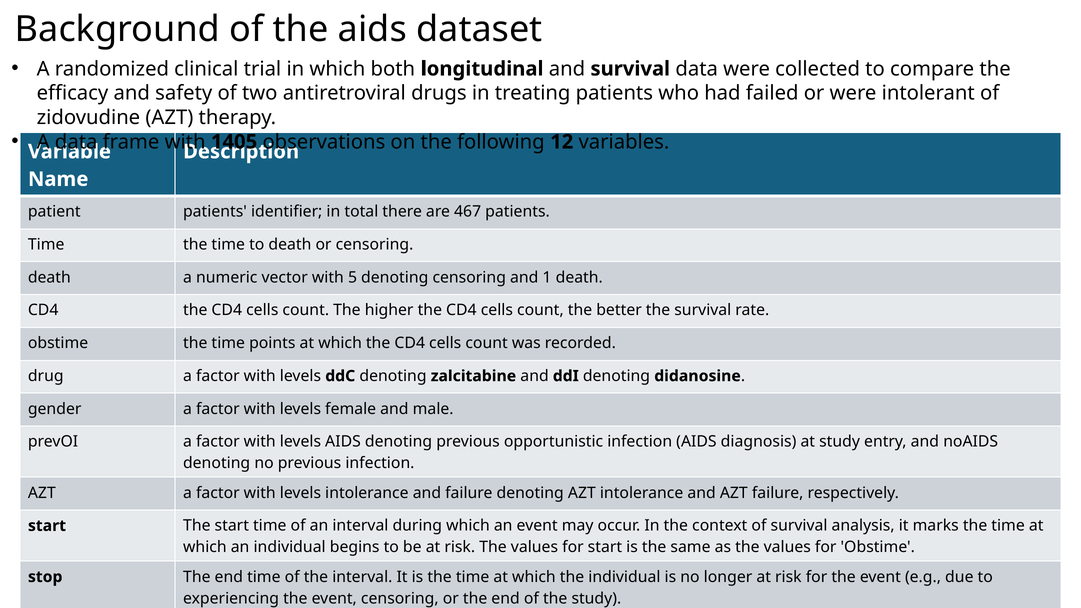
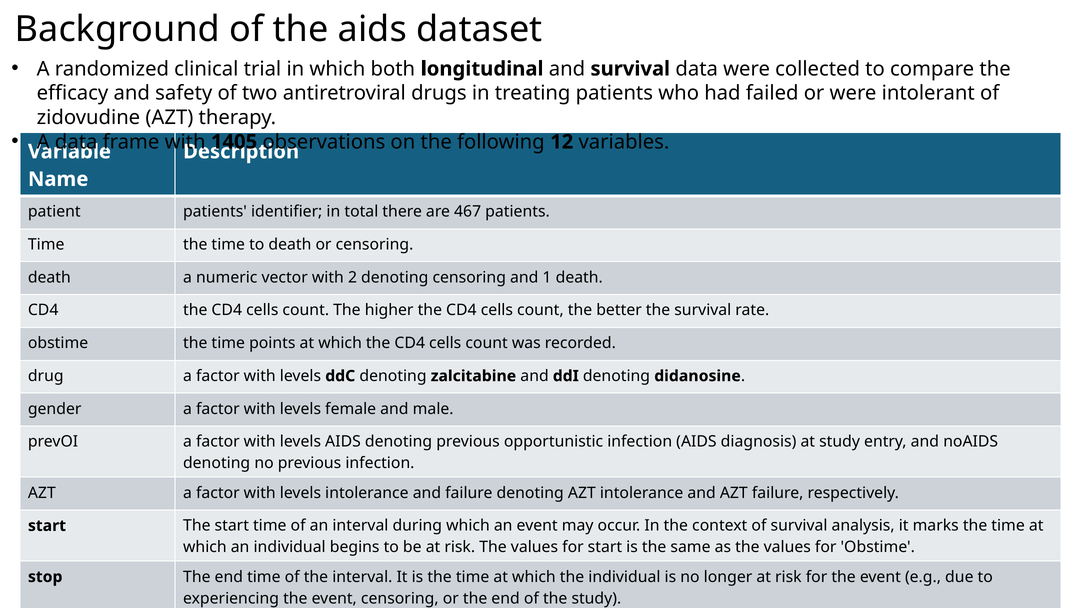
5: 5 -> 2 (353, 277)
